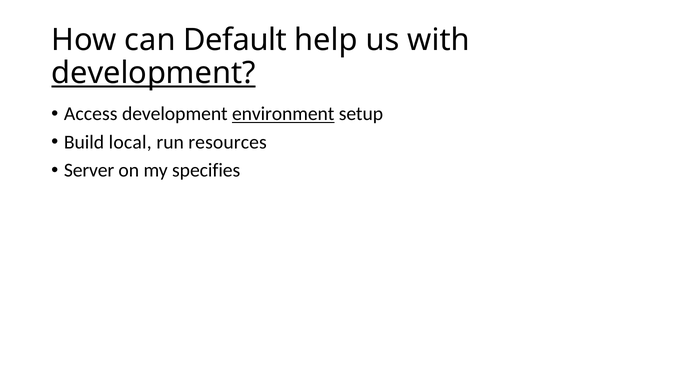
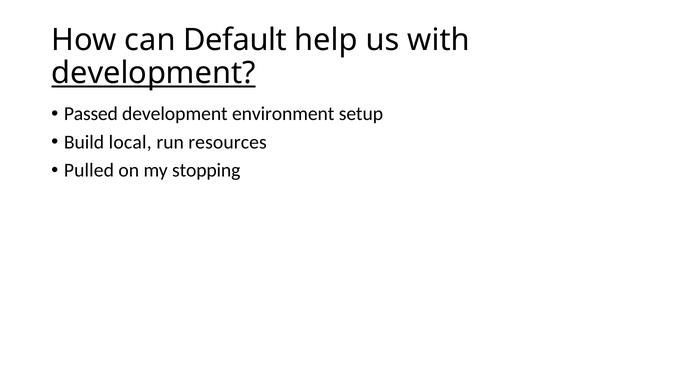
Access: Access -> Passed (91, 114)
environment underline: present -> none (283, 114)
Server: Server -> Pulled (89, 170)
specifies: specifies -> stopping (206, 170)
